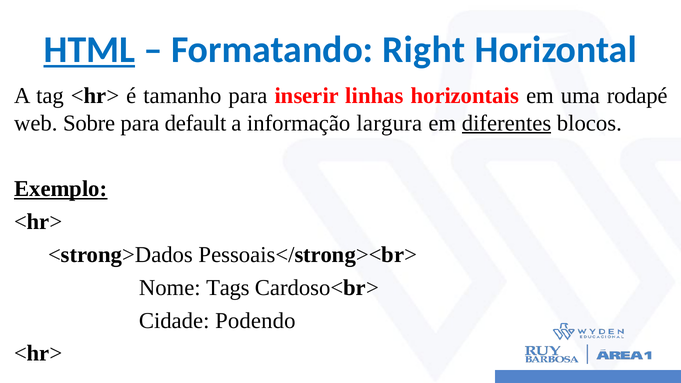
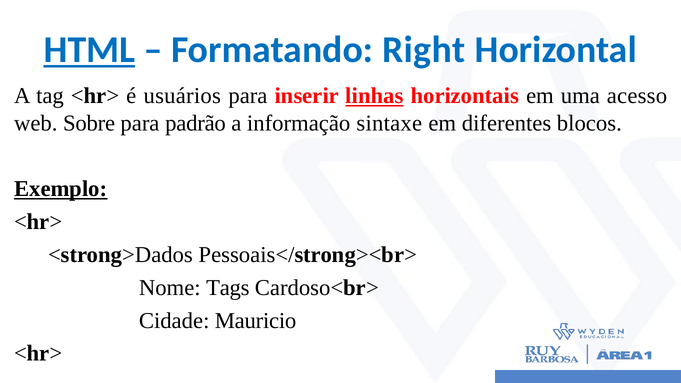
tamanho: tamanho -> usuários (182, 96)
linhas underline: none -> present (374, 96)
rodapé: rodapé -> acesso (637, 96)
default: default -> padrão (195, 123)
largura: largura -> sintaxe (389, 123)
diferentes underline: present -> none (507, 123)
Podendo: Podendo -> Mauricio (256, 321)
